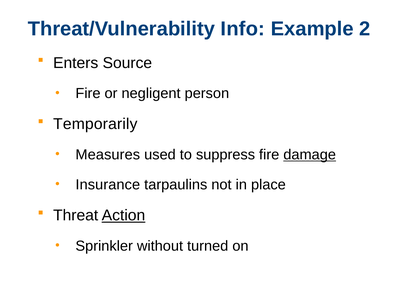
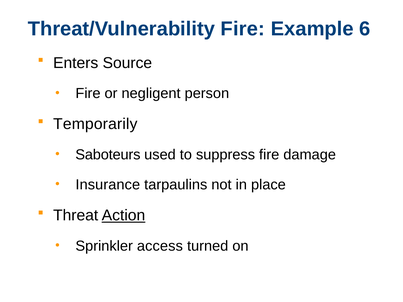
Threat/Vulnerability Info: Info -> Fire (243, 29)
2: 2 -> 6 (365, 29)
Measures: Measures -> Saboteurs (108, 155)
damage underline: present -> none (310, 155)
without: without -> access (160, 246)
